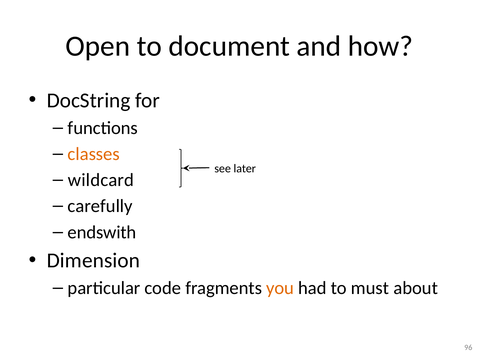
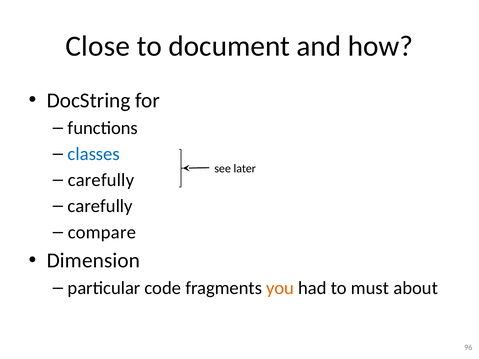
Open: Open -> Close (98, 46)
classes colour: orange -> blue (94, 154)
wildcard: wildcard -> carefully (101, 180)
endswith: endswith -> compare (102, 232)
